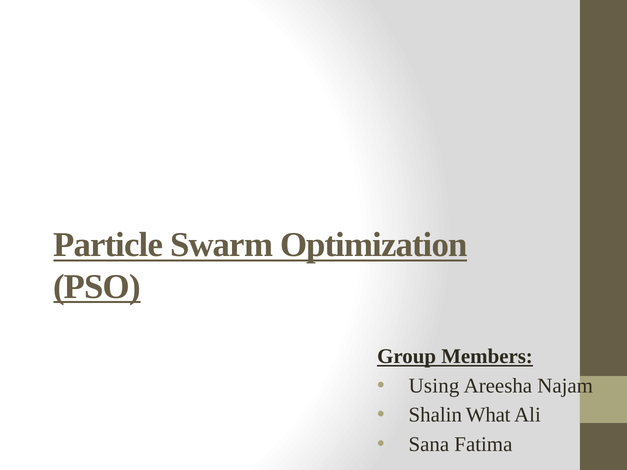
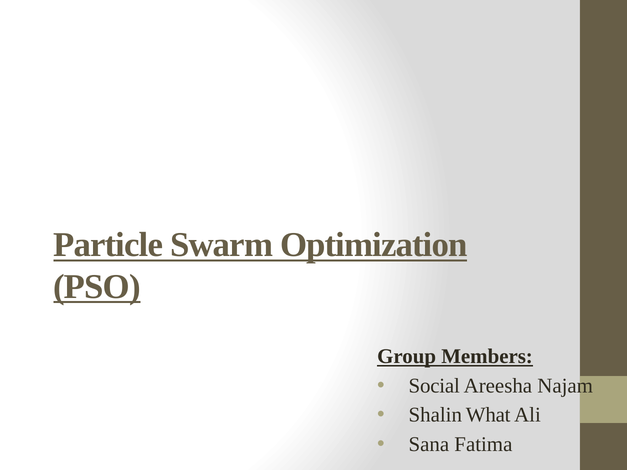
Using: Using -> Social (434, 386)
